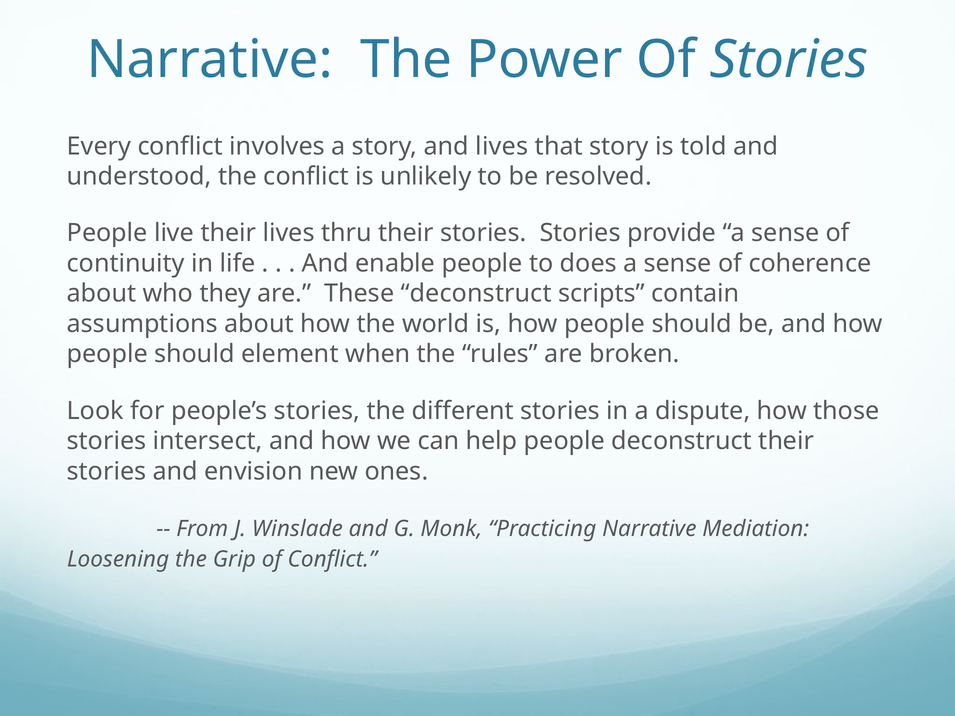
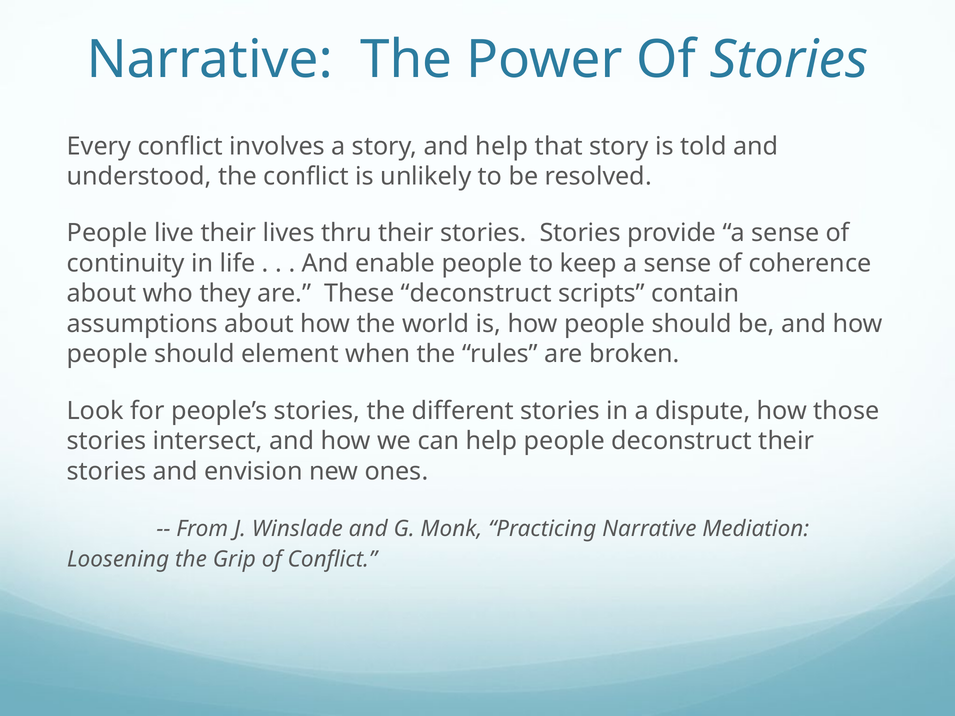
and lives: lives -> help (502, 146)
does: does -> keep (588, 263)
